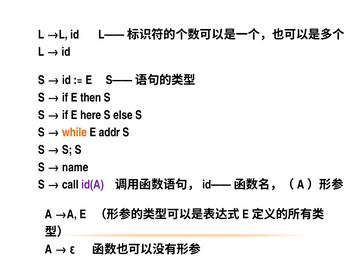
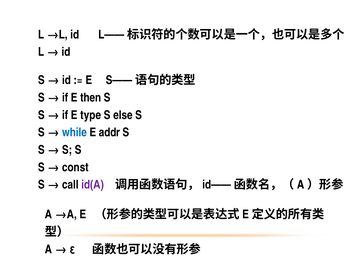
here: here -> type (91, 115)
while colour: orange -> blue (75, 132)
name: name -> const (75, 167)
